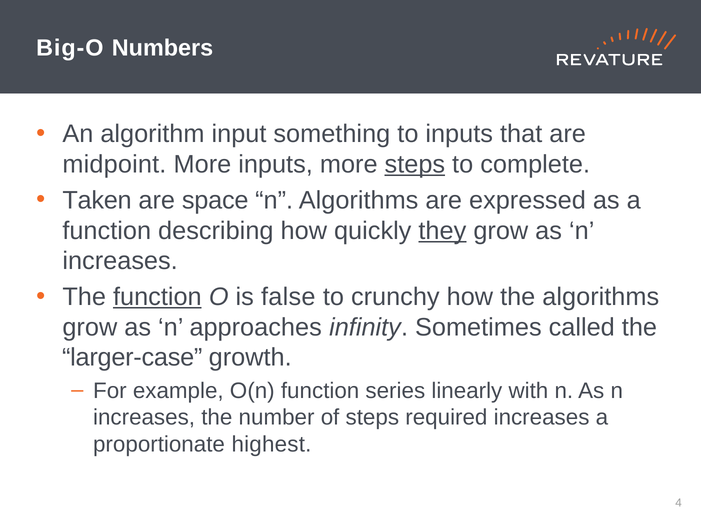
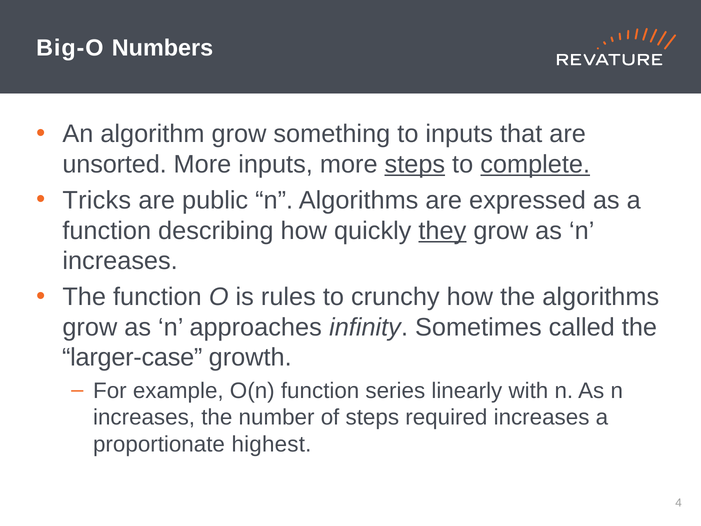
algorithm input: input -> grow (239, 134)
midpoint: midpoint -> unsorted (115, 164)
complete underline: none -> present (535, 164)
Taken: Taken -> Tricks (97, 200)
space: space -> public (215, 200)
function underline: present -> none (157, 297)
false: false -> rules (288, 297)
